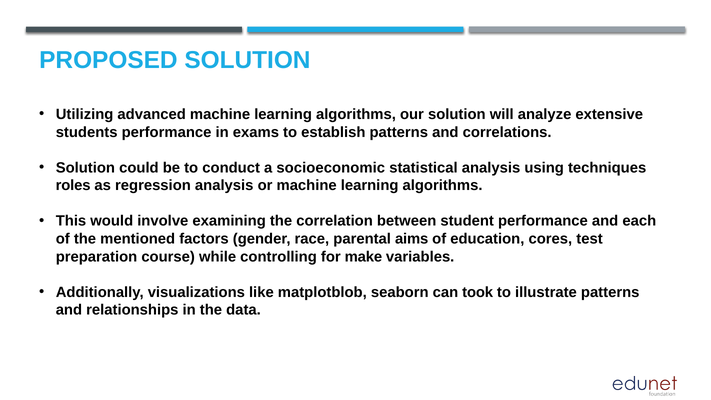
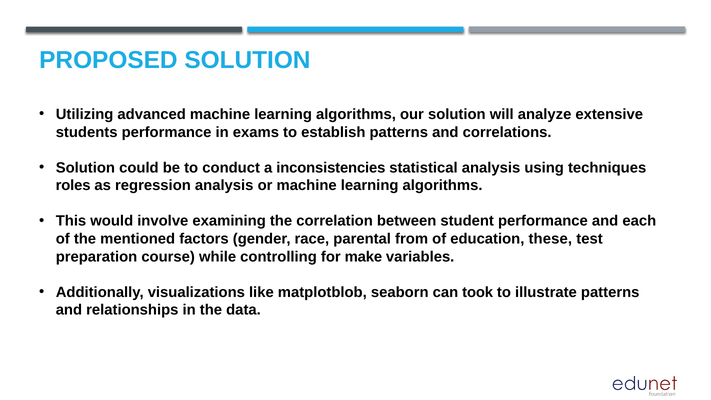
socioeconomic: socioeconomic -> inconsistencies (331, 168)
aims: aims -> from (412, 239)
cores: cores -> these (550, 239)
